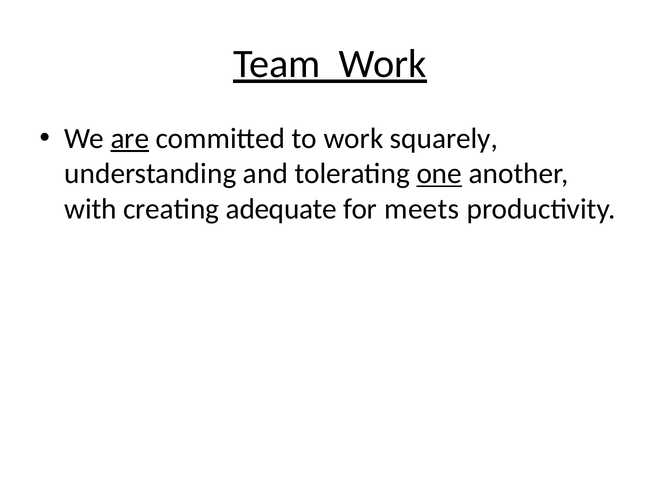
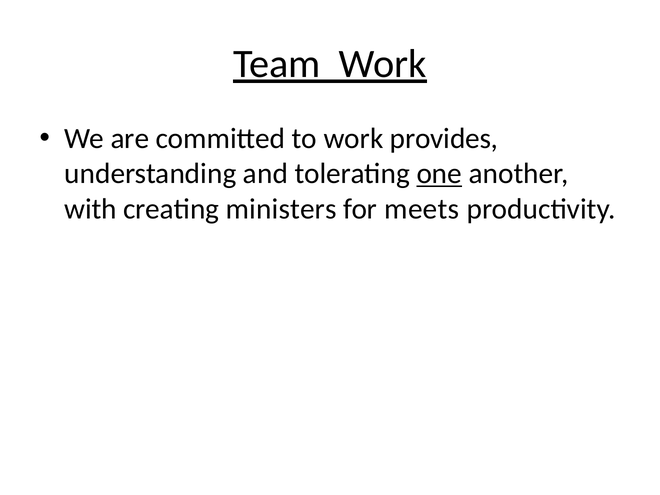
are underline: present -> none (130, 138)
squarely: squarely -> provides (444, 138)
adequate: adequate -> ministers (281, 209)
